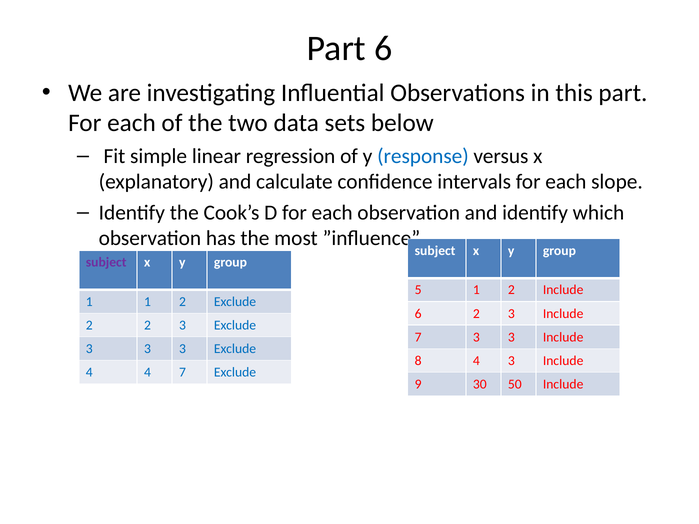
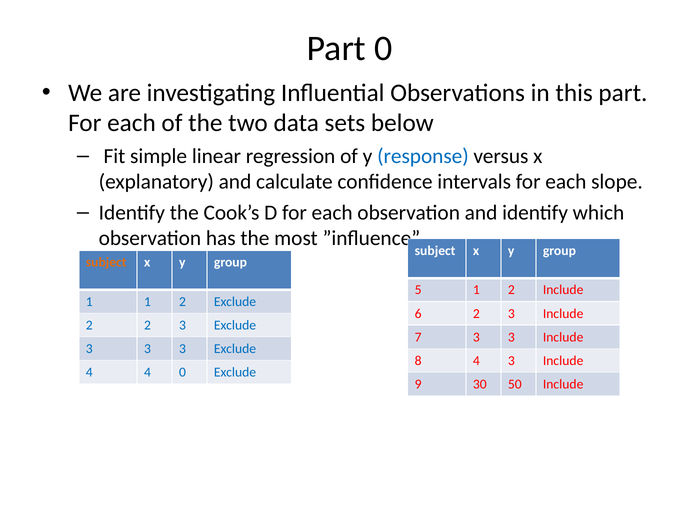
Part 6: 6 -> 0 (383, 49)
subject colour: purple -> orange (106, 262)
4 7: 7 -> 0 (182, 372)
